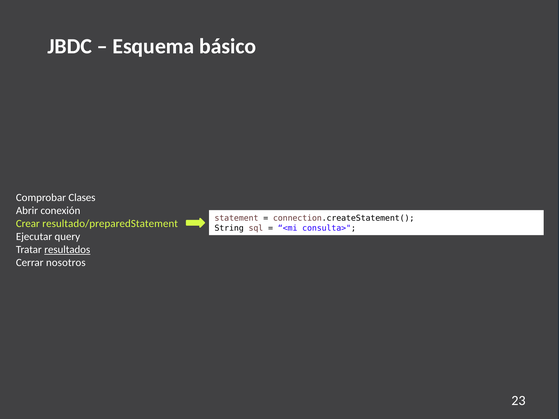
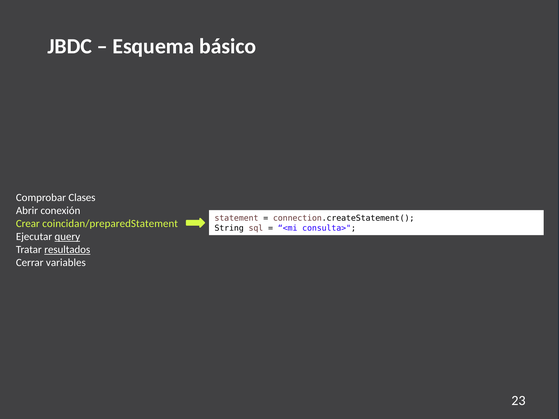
resultado/preparedStatement: resultado/preparedStatement -> coincidan/preparedStatement (110, 224)
query underline: none -> present (67, 237)
nosotros: nosotros -> variables (66, 263)
